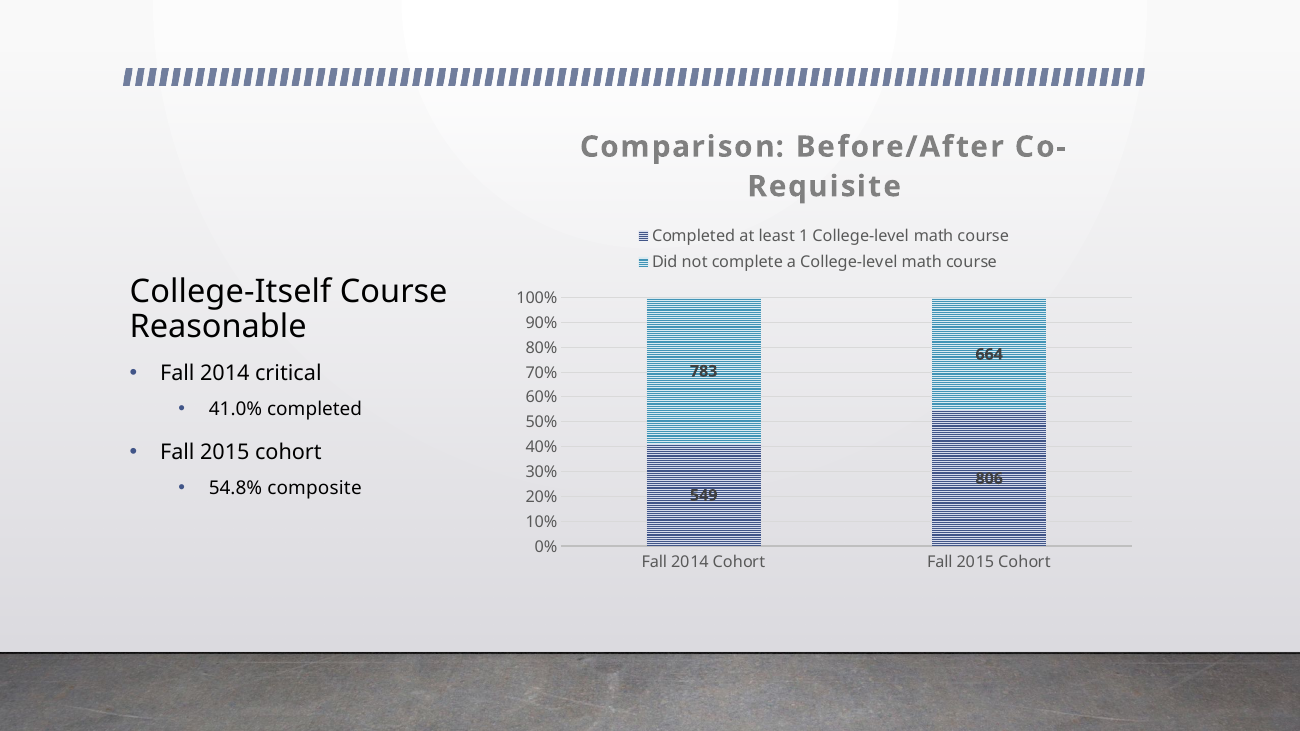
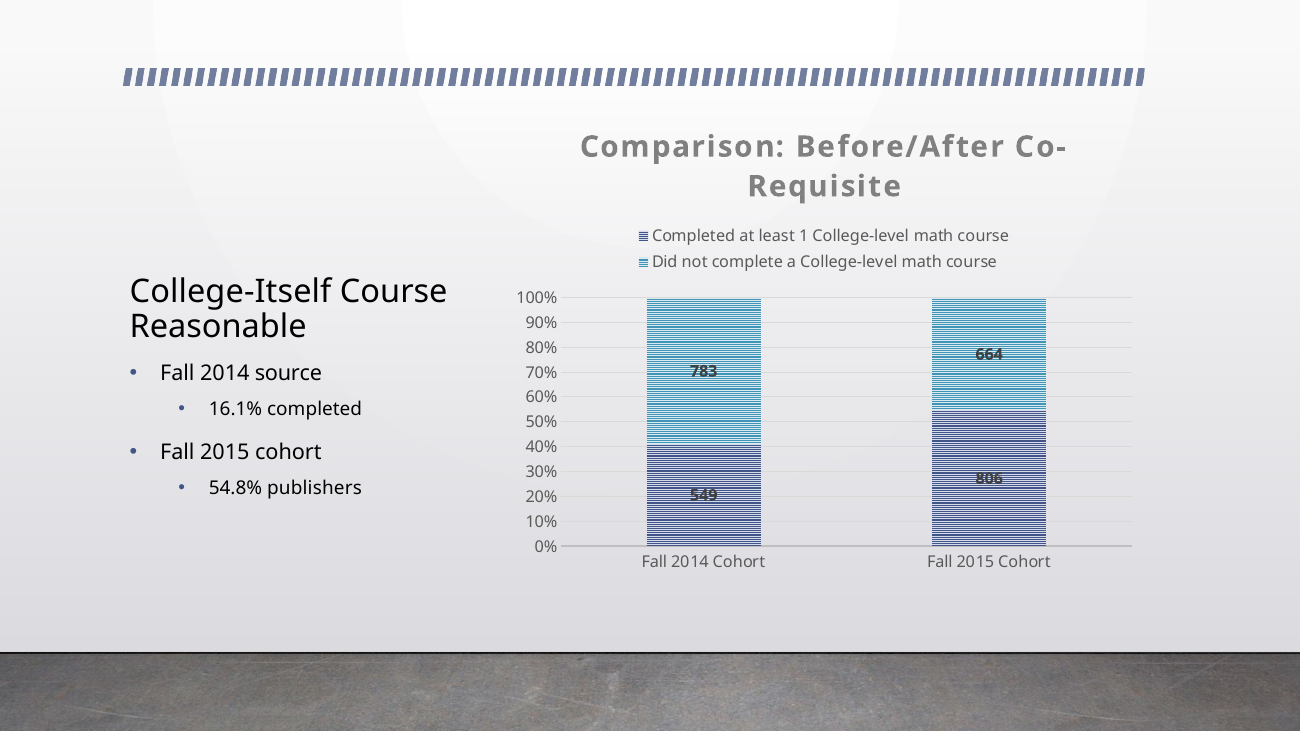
critical: critical -> source (288, 374)
41.0%: 41.0% -> 16.1% (236, 409)
composite: composite -> publishers (315, 488)
